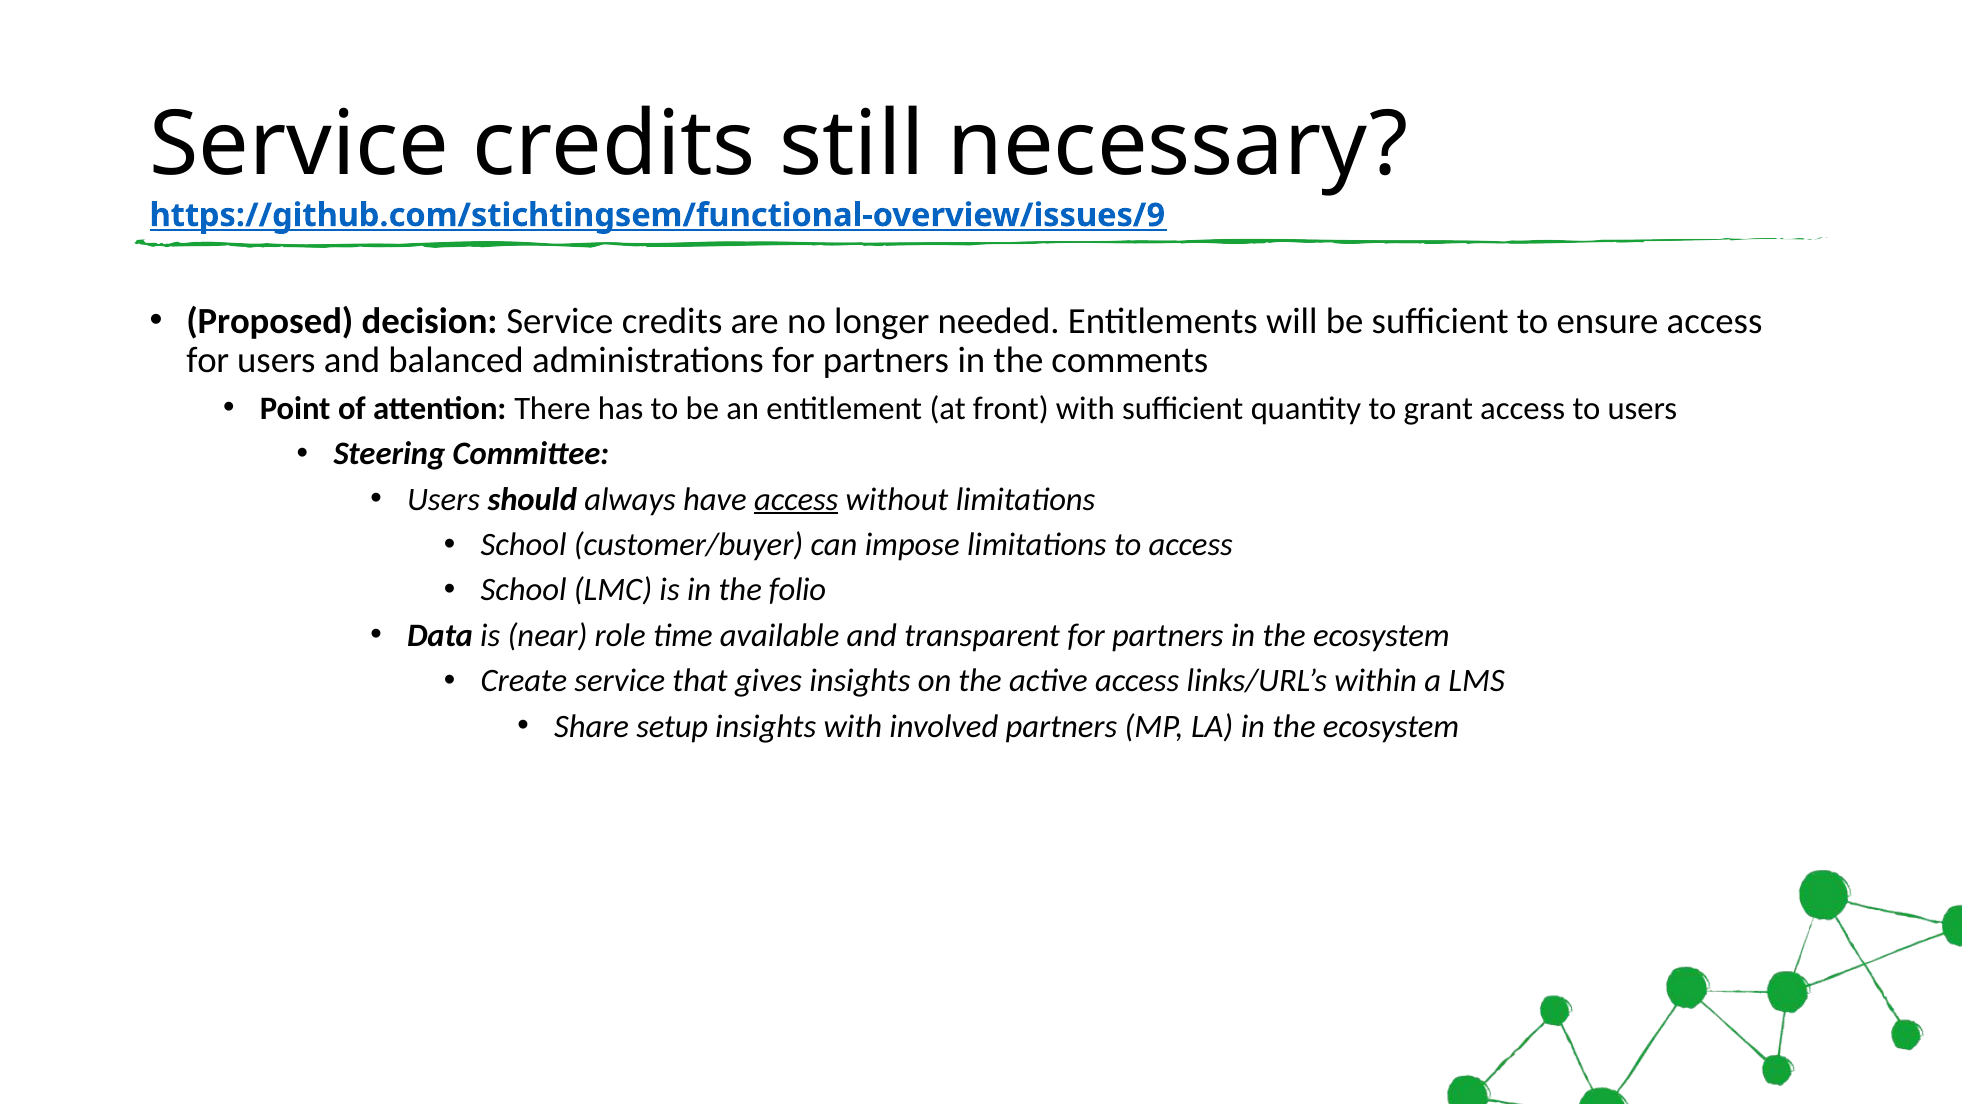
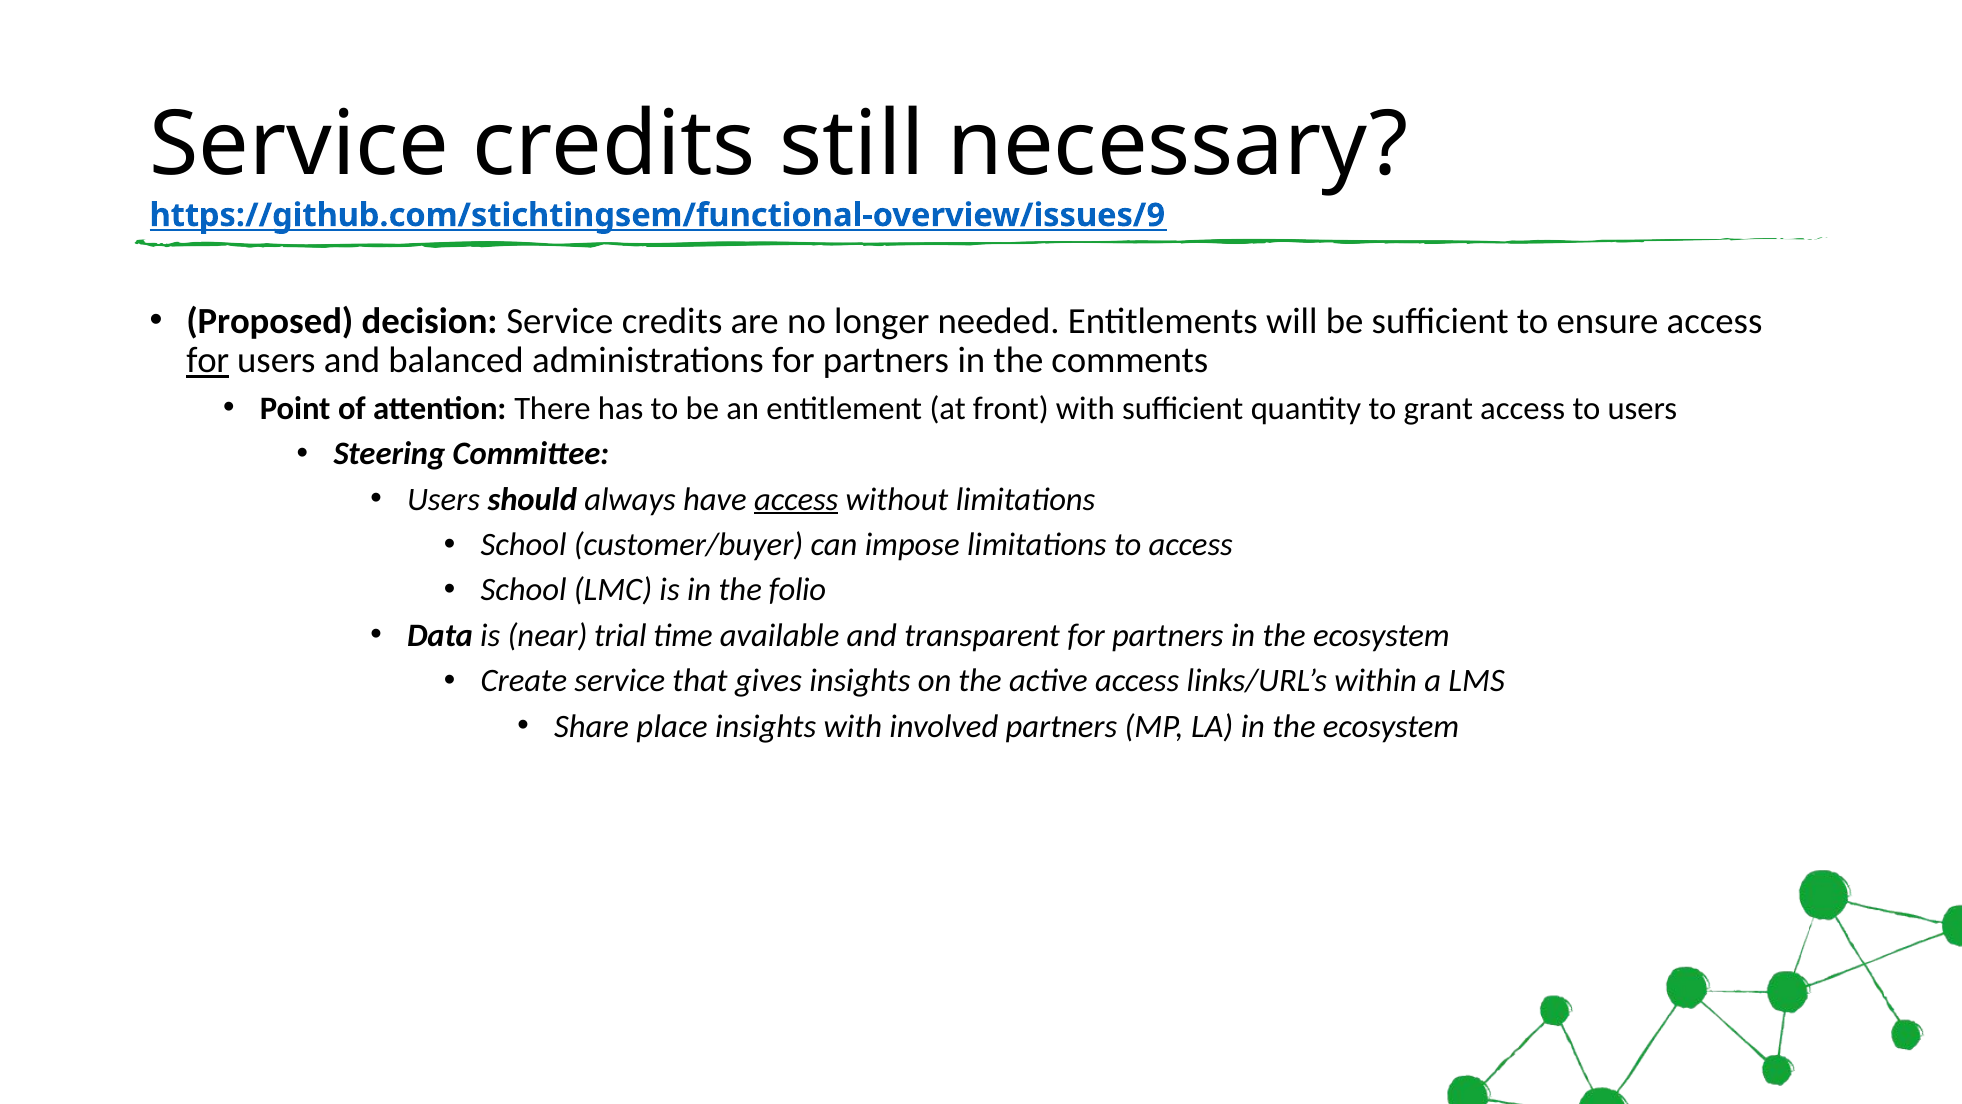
for underline: none -> present (208, 361)
role: role -> trial (620, 635)
setup: setup -> place (672, 726)
